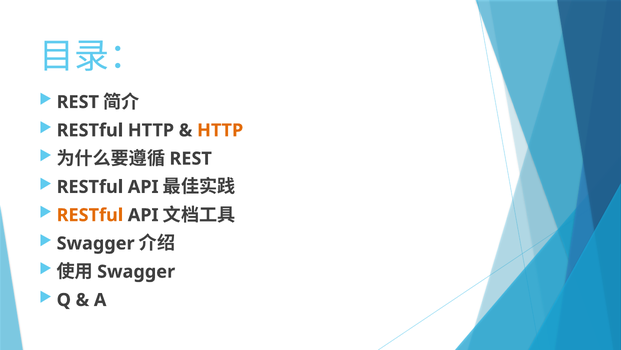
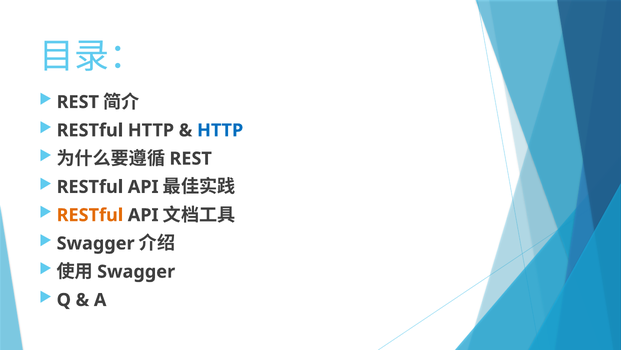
HTTP colour: orange -> blue (220, 130)
